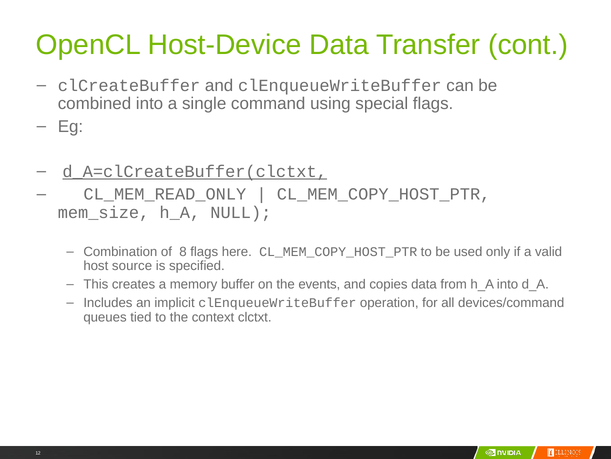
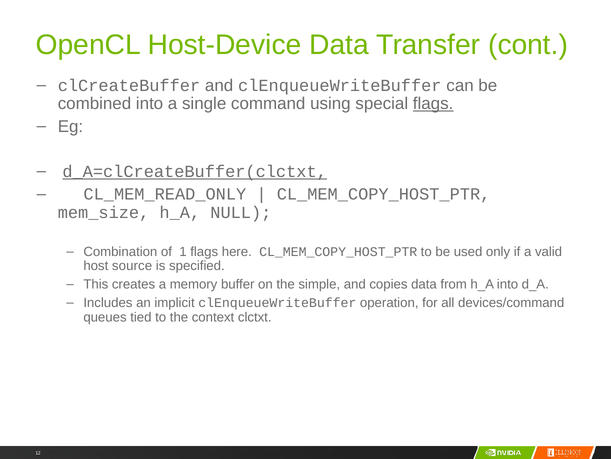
flags underline: none -> present (433, 104)
8: 8 -> 1 (183, 251)
events: events -> simple (319, 284)
